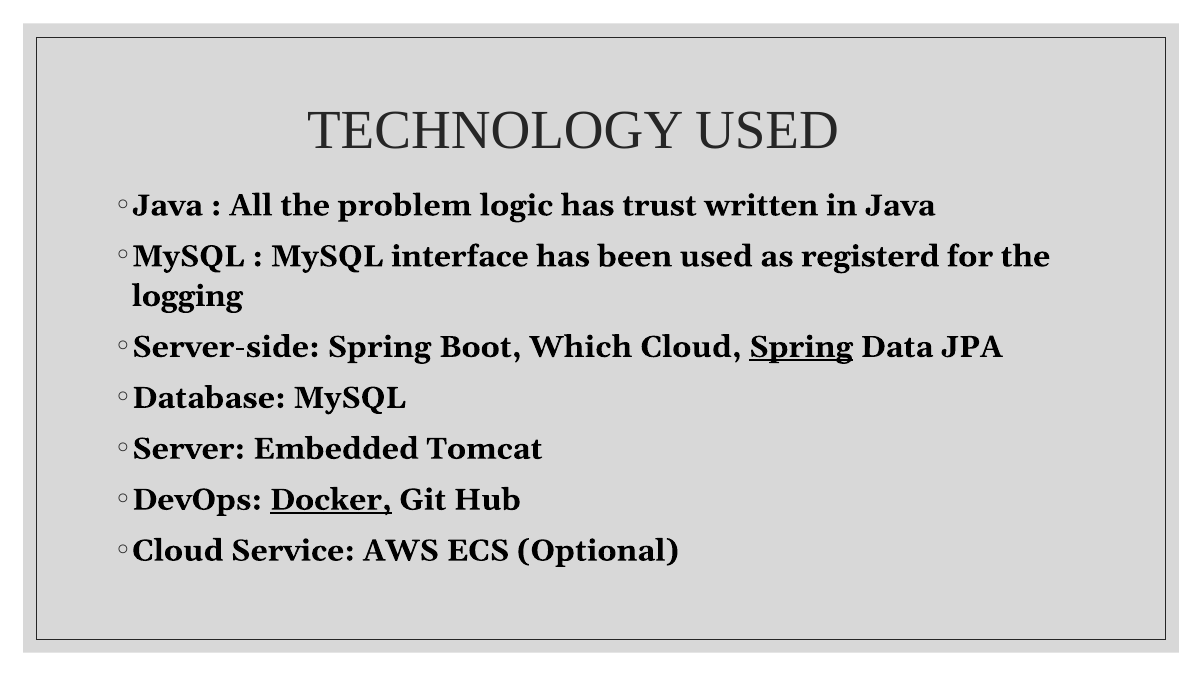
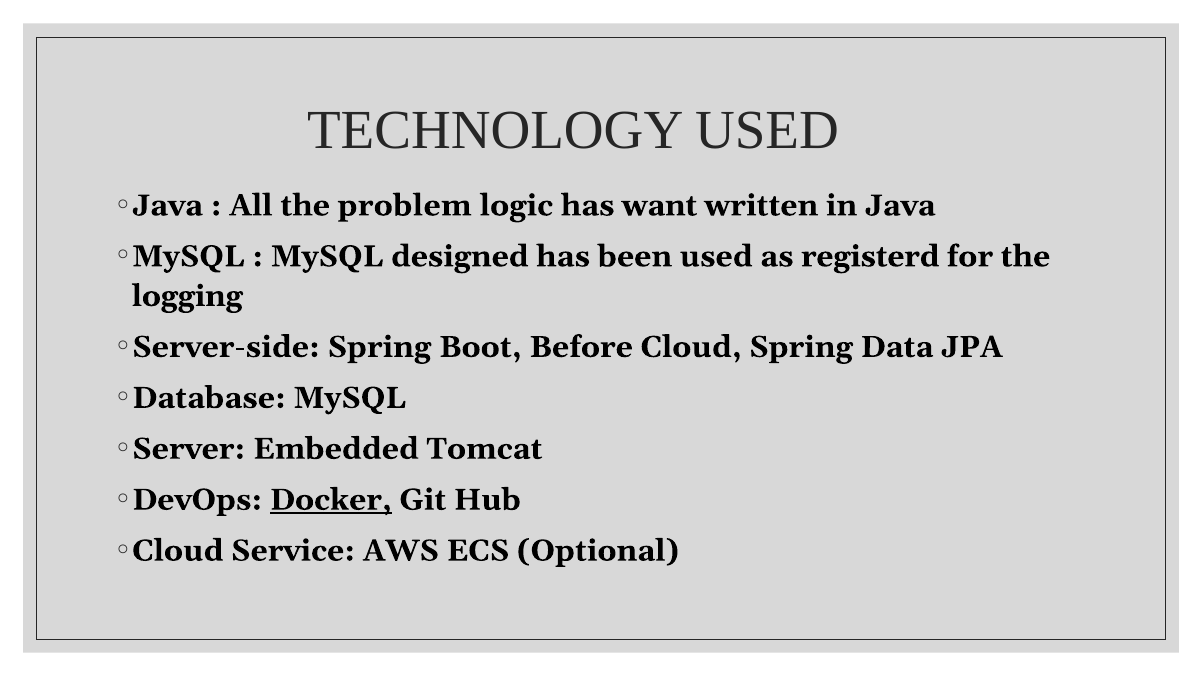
trust: trust -> want (660, 206)
interface: interface -> designed (460, 256)
Which: Which -> Before (581, 347)
Spring underline: present -> none (801, 347)
